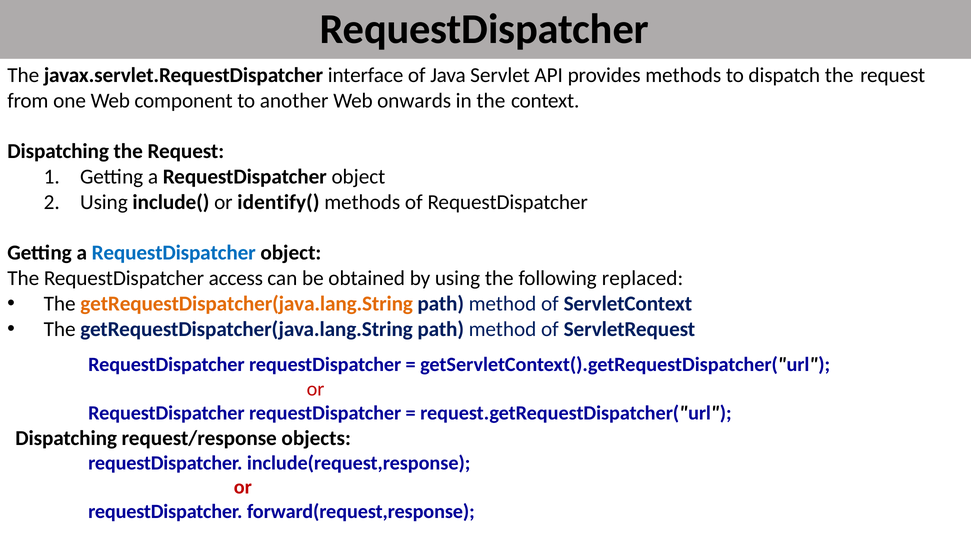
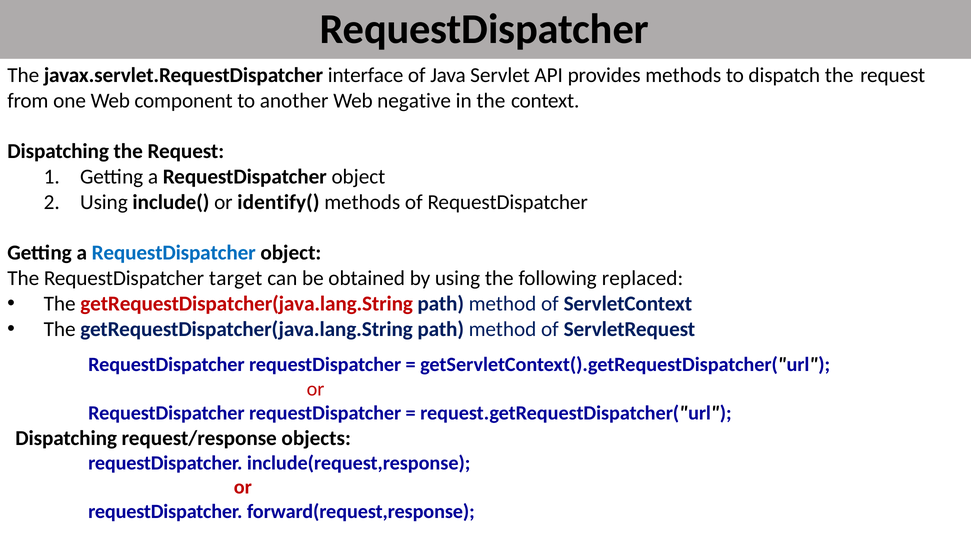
onwards: onwards -> negative (414, 101)
access: access -> target (236, 278)
getRequestDispatcher(java.lang.String colour: orange -> red (247, 304)
